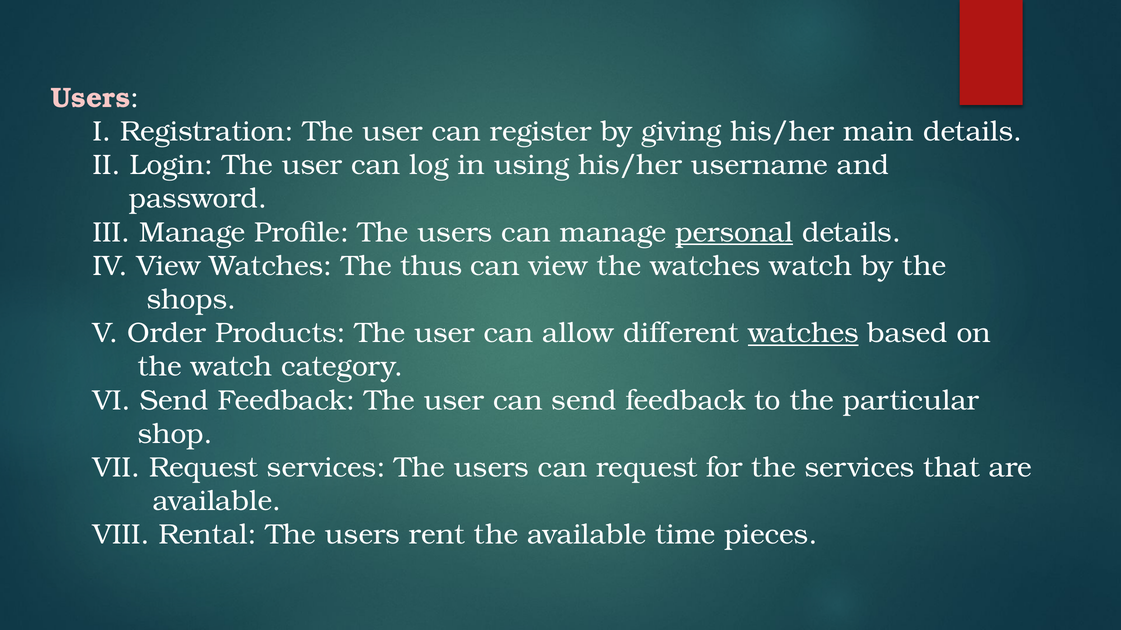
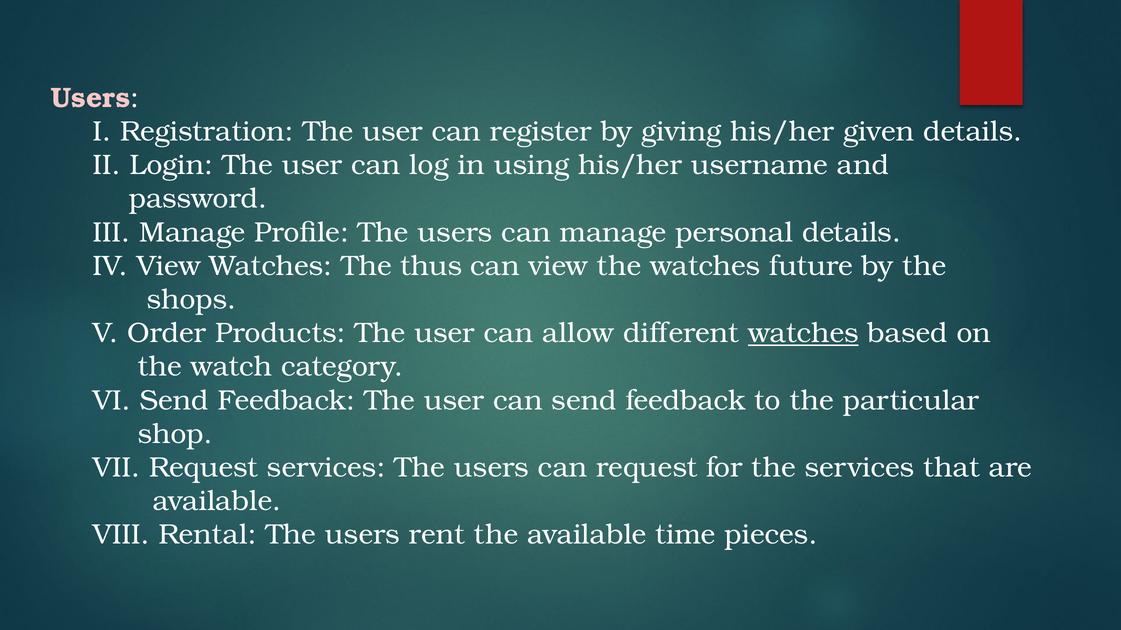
main: main -> given (879, 132)
personal underline: present -> none (734, 233)
watches watch: watch -> future (811, 266)
